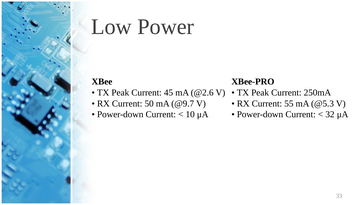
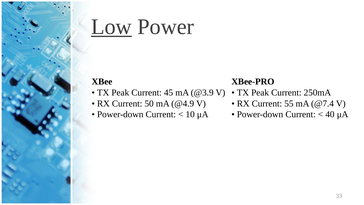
Low underline: none -> present (111, 27)
@2.6: @2.6 -> @3.9 (202, 93)
@9.7: @9.7 -> @4.9 (183, 103)
@5.3: @5.3 -> @7.4 (322, 103)
32: 32 -> 40 (330, 114)
